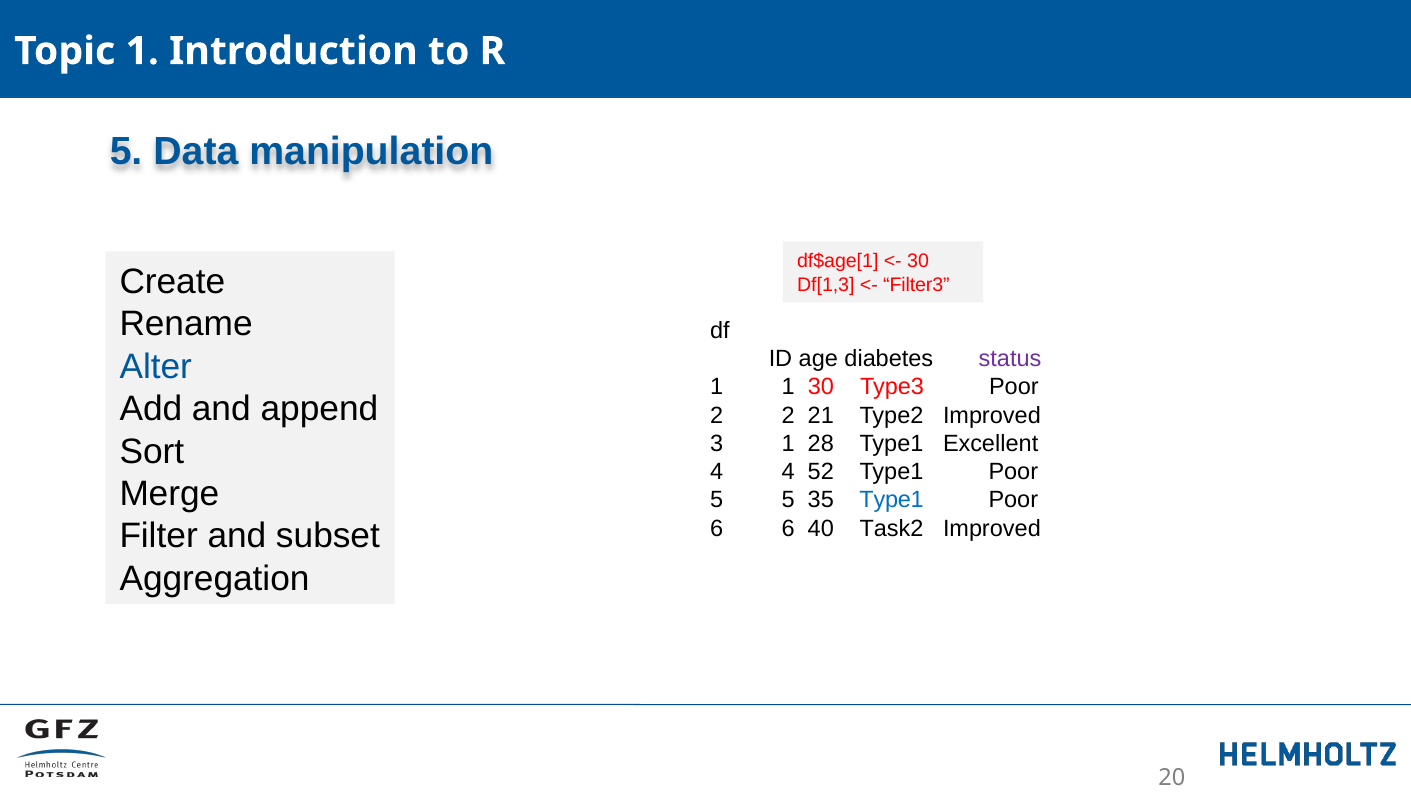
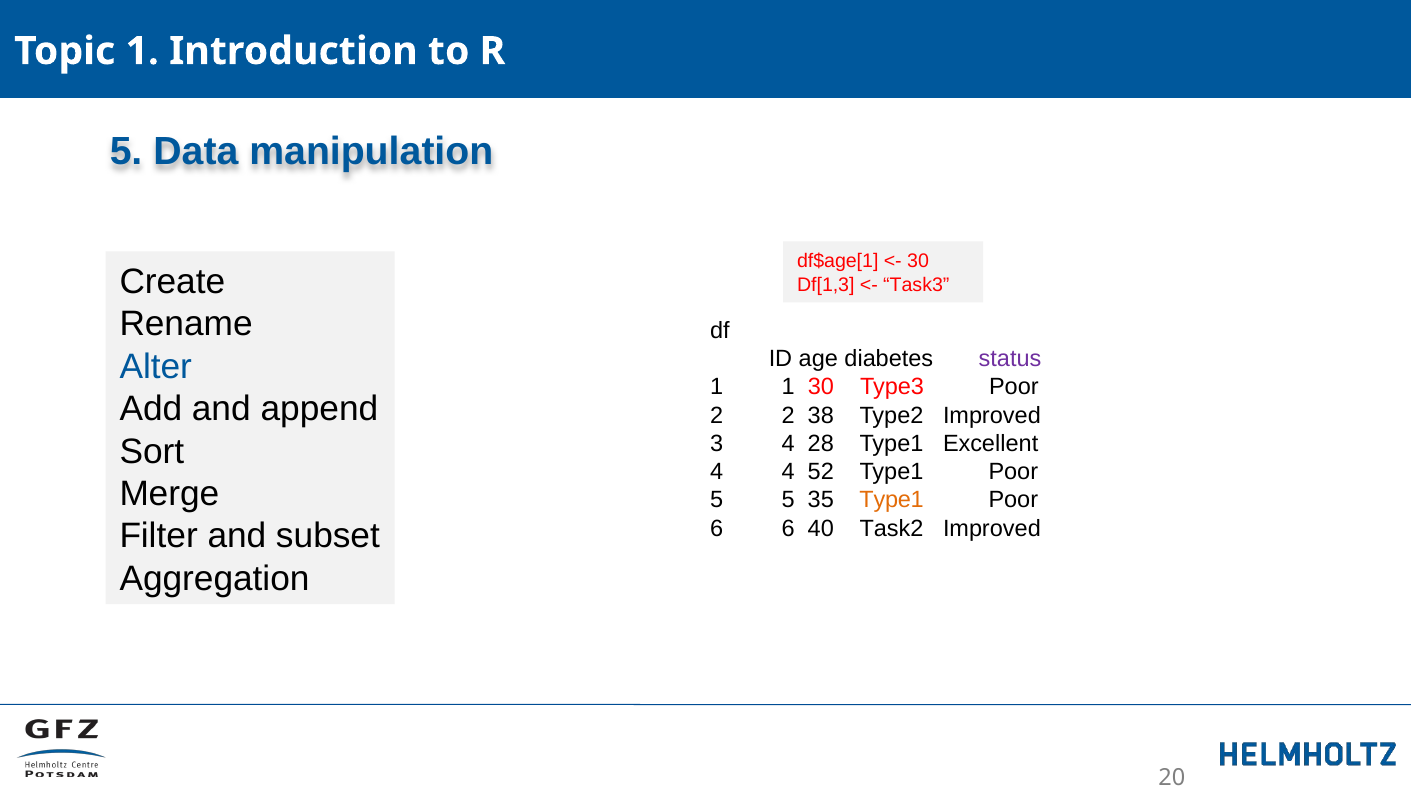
Filter3: Filter3 -> Task3 (916, 285)
21: 21 -> 38 (821, 415)
3 1: 1 -> 4 (788, 443)
Type1 colour: blue -> orange (892, 500)
